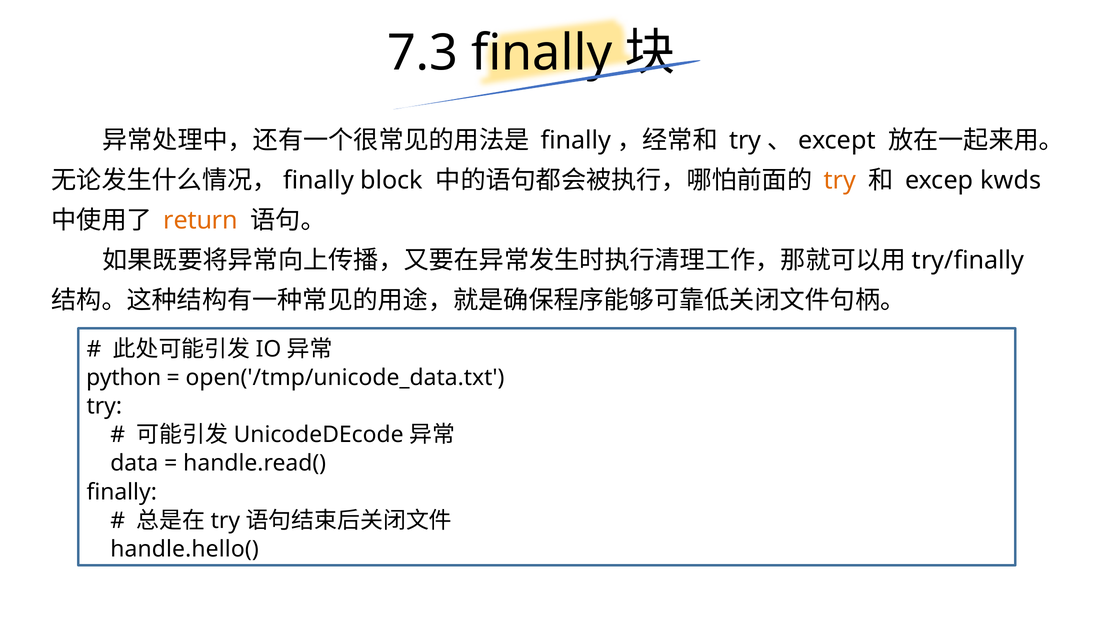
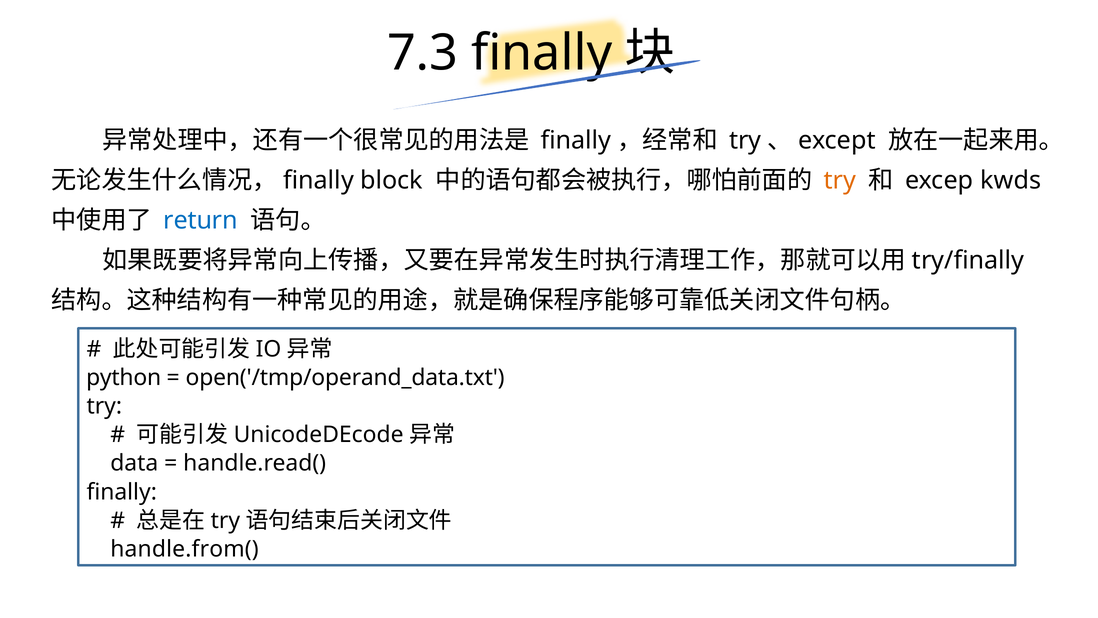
return colour: orange -> blue (201, 220)
open('/tmp/unicode_data.txt: open('/tmp/unicode_data.txt -> open('/tmp/operand_data.txt (345, 377)
handle.hello(: handle.hello( -> handle.from( (185, 549)
